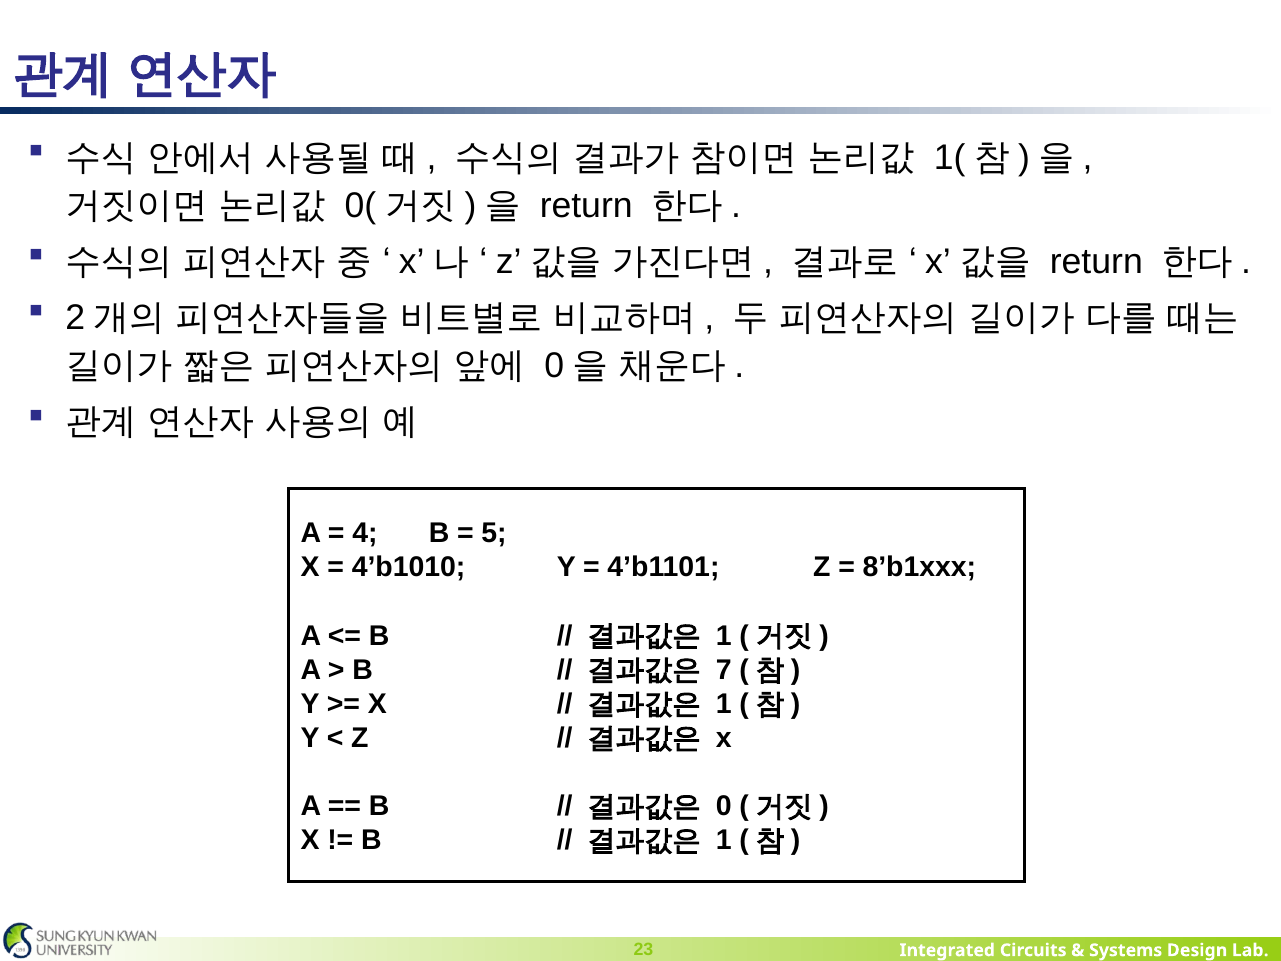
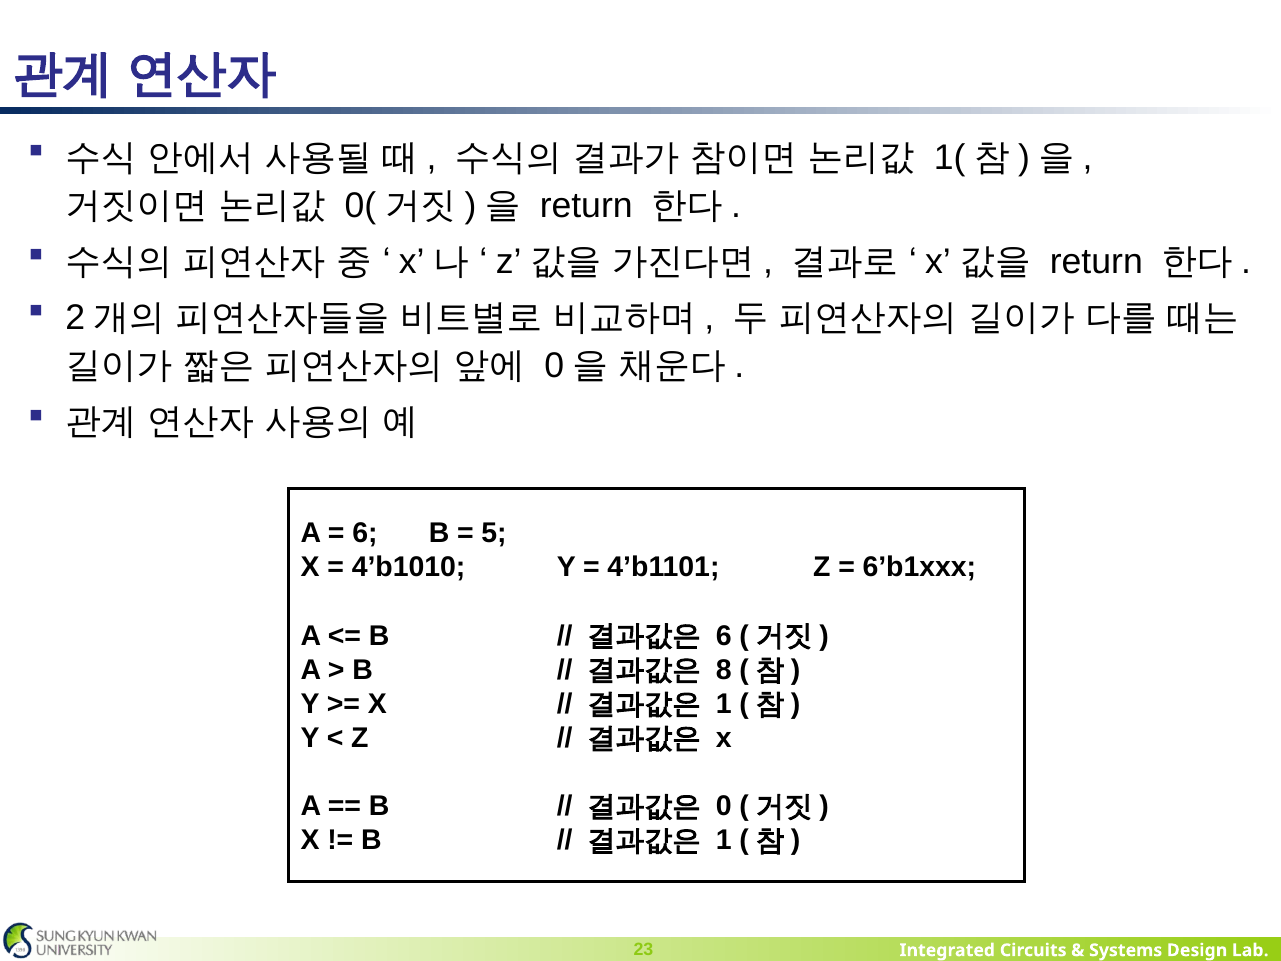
4: 4 -> 6 (365, 533)
8’b1xxx: 8’b1xxx -> 6’b1xxx (919, 567)
1: 1 -> 6 (724, 635)
7: 7 -> 8 (724, 670)
